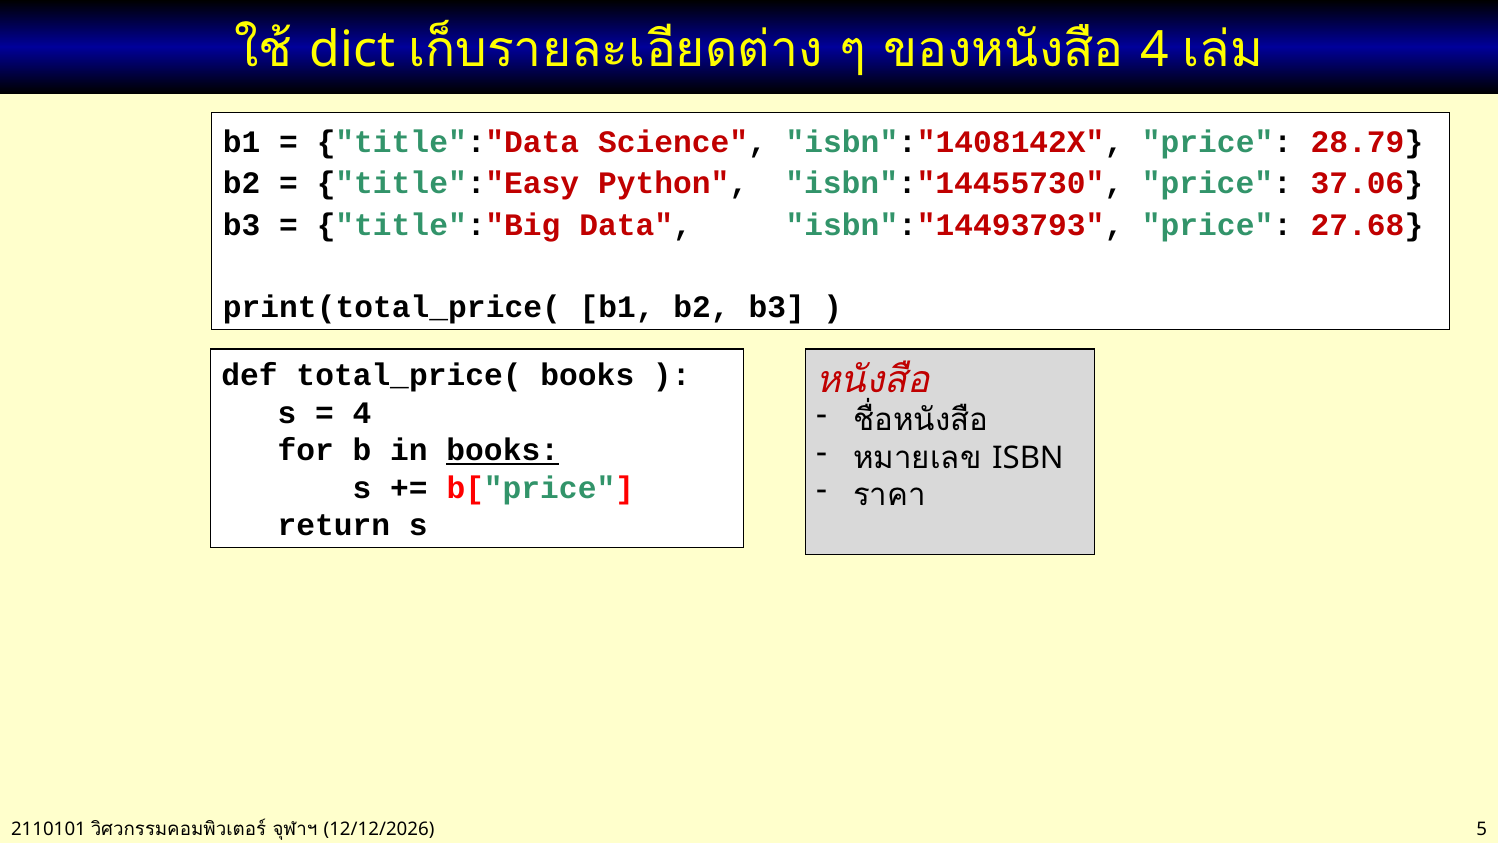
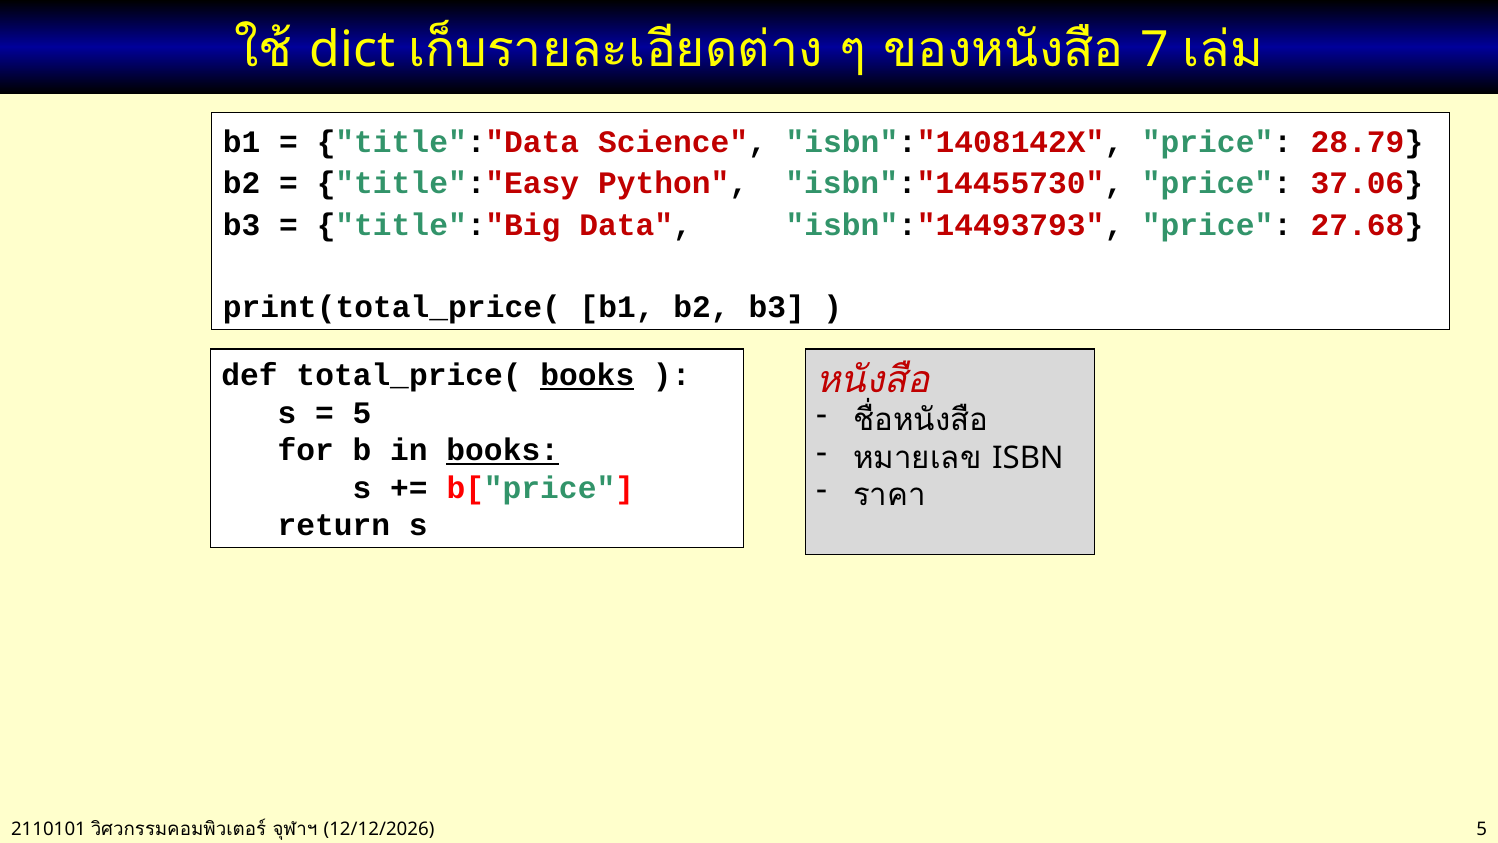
4: 4 -> 7 (1155, 50)
books underline: none -> present (587, 375)
4: 4 -> 5 (362, 413)
